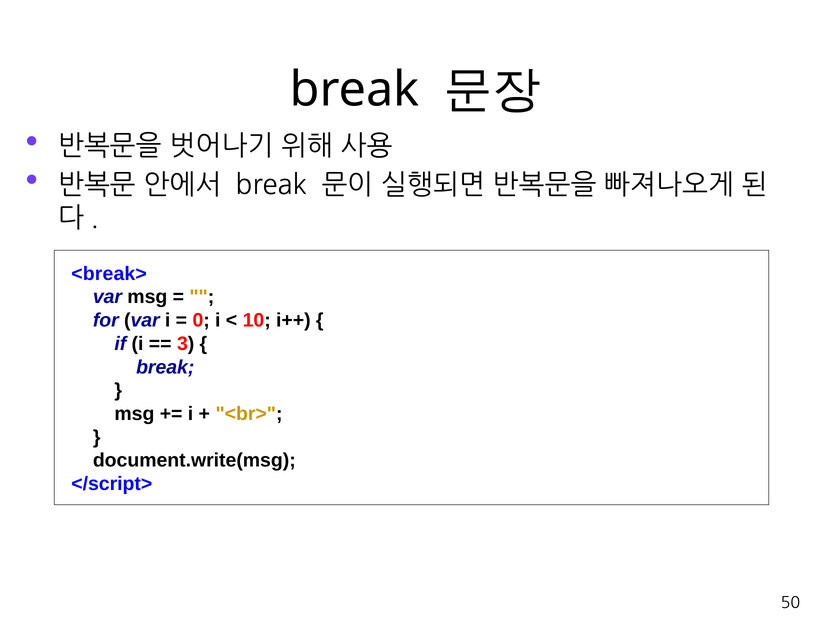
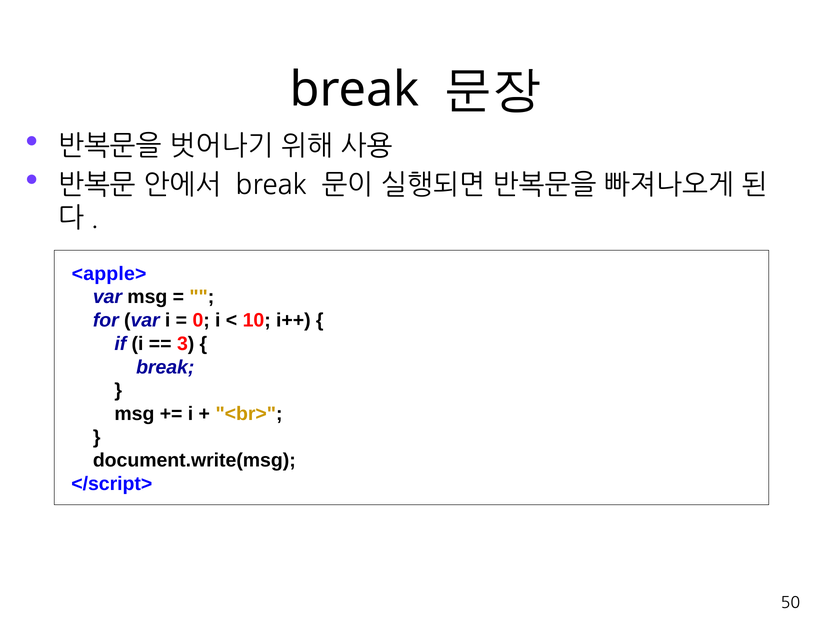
<break>: <break> -> <apple> (109, 274)
